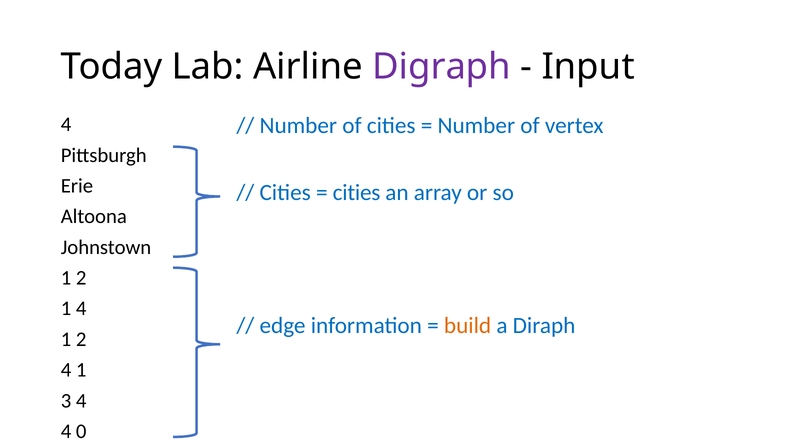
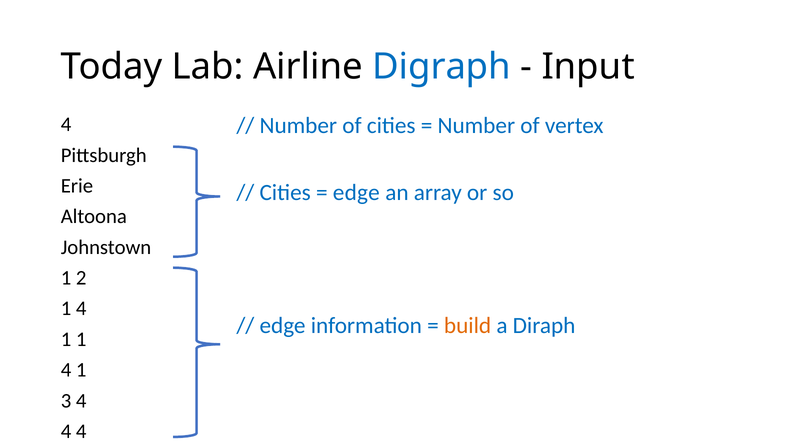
Digraph colour: purple -> blue (442, 67)
cities: cities -> edge (356, 193)
2: 2 -> 1 (81, 340)
0: 0 -> 4 (81, 432)
